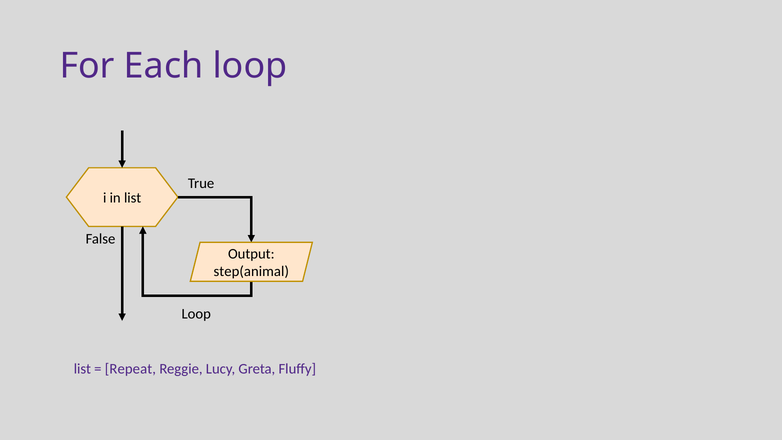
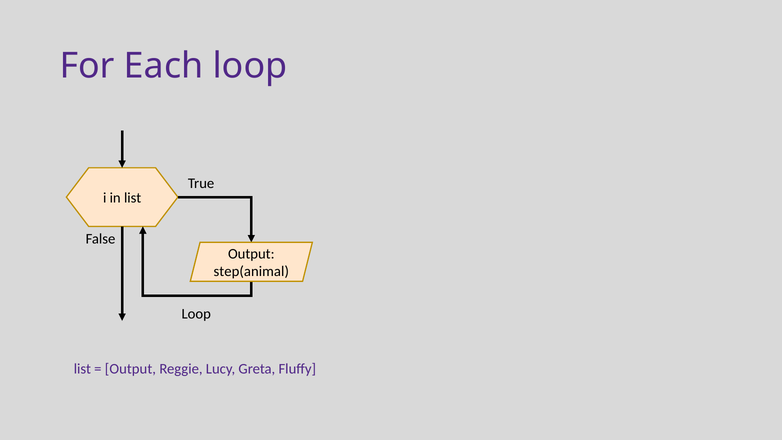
Repeat: Repeat -> Output (130, 369)
